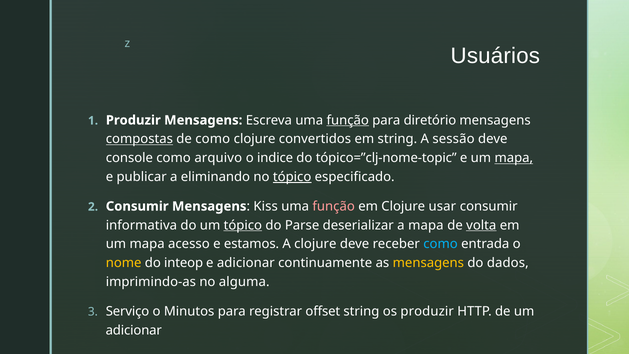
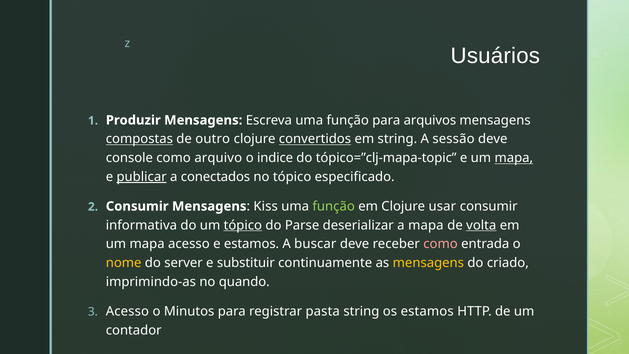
função underline: present -> none (348, 120)
diretório: diretório -> arquivos (430, 120)
de como: como -> outro (213, 139)
convertidos underline: none -> present (315, 139)
tópico=”clj-nome-topic: tópico=”clj-nome-topic -> tópico=”clj-mapa-topic (386, 158)
publicar underline: none -> present (142, 177)
eliminando: eliminando -> conectados (215, 177)
tópico underline: present -> none (292, 177)
função colour: pink -> light green (334, 206)
A clojure: clojure -> buscar (315, 244)
como colour: light blue -> pink (440, 244)
inteop: inteop -> server (184, 263)
e adicionar: adicionar -> substituir (246, 263)
dados: dados -> criado (508, 263)
alguma: alguma -> quando (244, 282)
Serviço: Serviço -> Acesso (127, 311)
offset: offset -> pasta (323, 311)
os produzir: produzir -> estamos (427, 311)
adicionar: adicionar -> contador (134, 330)
